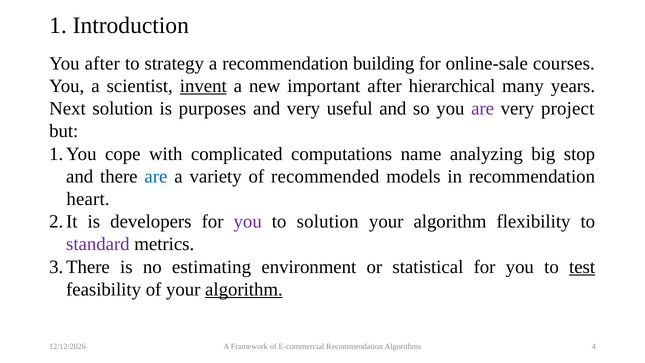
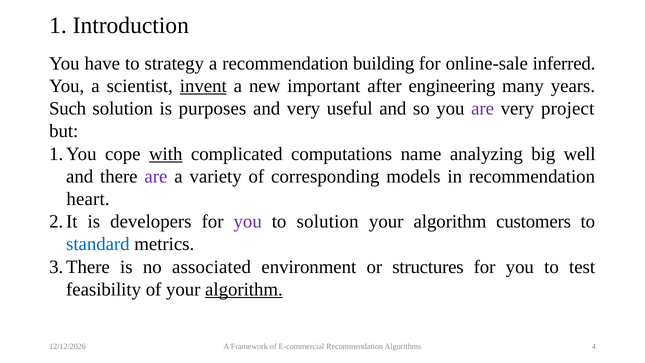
You after: after -> have (102, 63)
courses: courses -> inferred (564, 63)
hierarchical: hierarchical -> engineering (452, 86)
Next: Next -> Such (68, 109)
with underline: none -> present (166, 154)
stop: stop -> well (580, 154)
are colour: blue -> purple (156, 176)
recommended: recommended -> corresponding (325, 176)
flexibility: flexibility -> customers (534, 222)
standard colour: purple -> blue (98, 244)
estimating: estimating -> associated (211, 267)
statistical: statistical -> structures (428, 267)
test underline: present -> none (582, 267)
